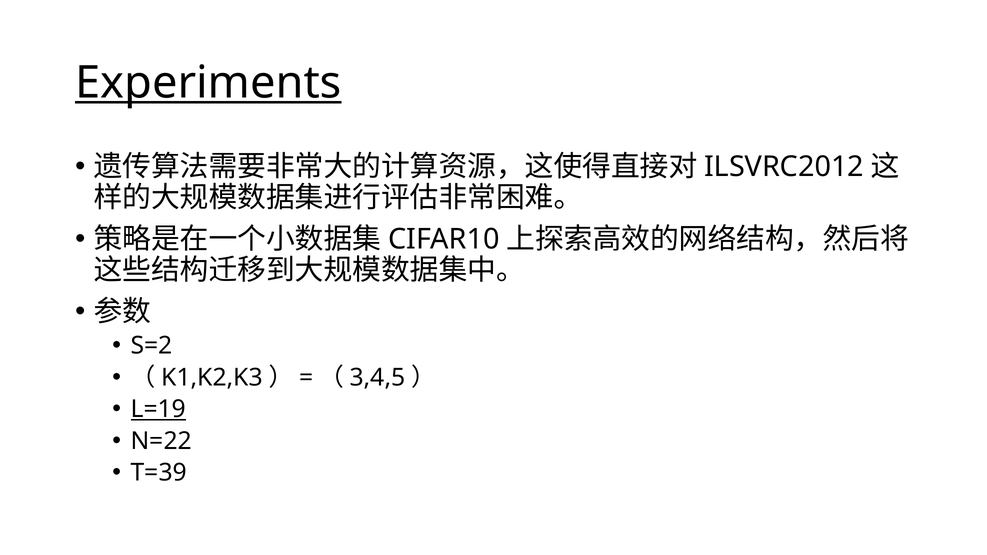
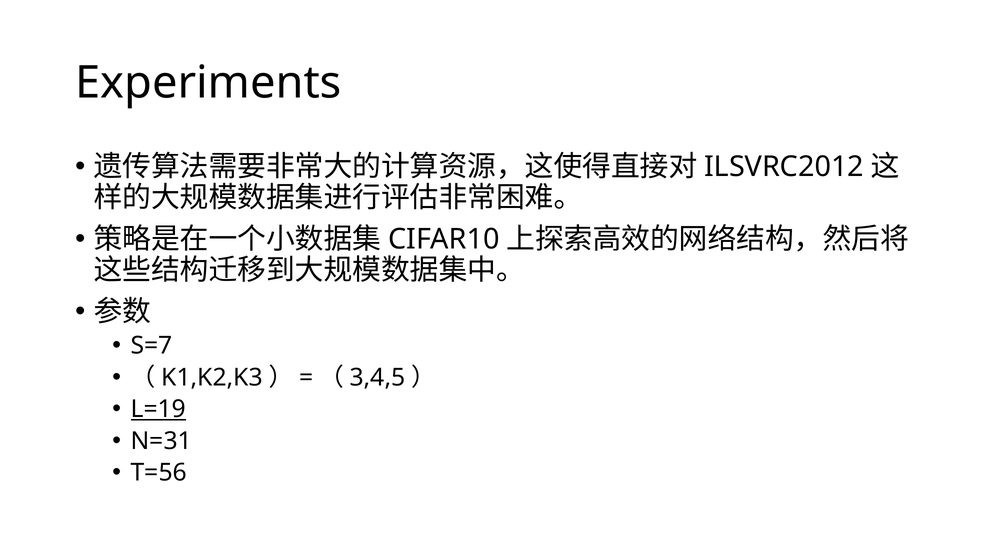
Experiments underline: present -> none (208, 83)
S=2: S=2 -> S=7 (152, 346)
N=22: N=22 -> N=31 (161, 441)
T=39: T=39 -> T=56 (159, 473)
